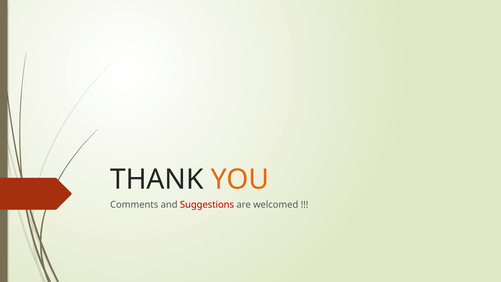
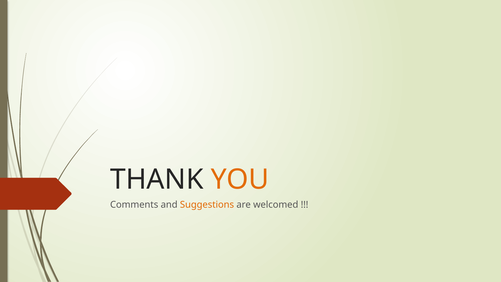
Suggestions colour: red -> orange (207, 204)
